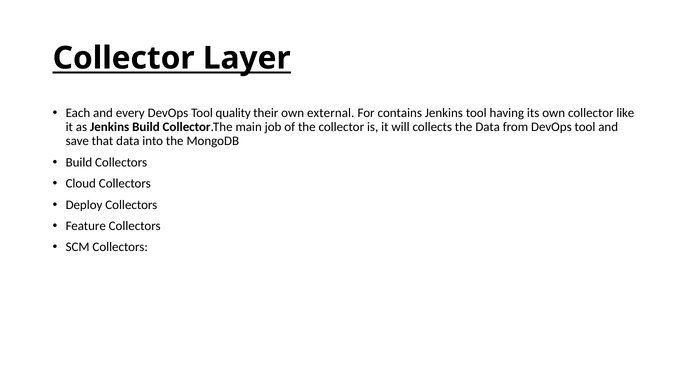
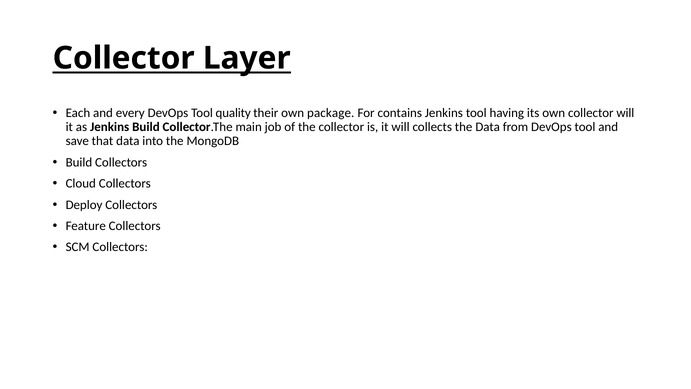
external: external -> package (331, 113)
collector like: like -> will (625, 113)
